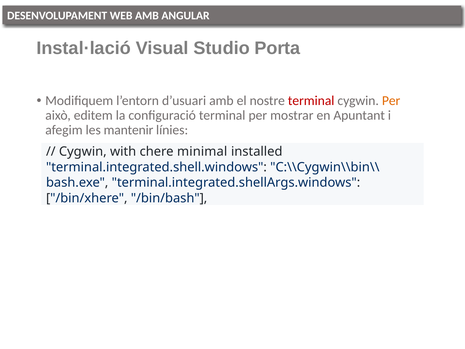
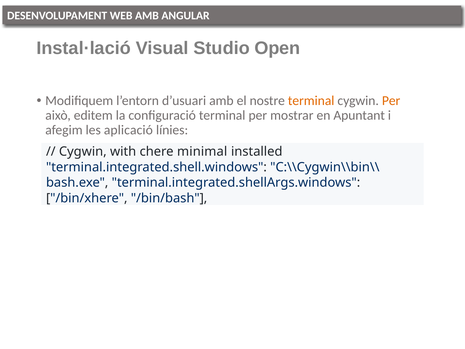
Porta: Porta -> Open (277, 48)
terminal colour: red -> orange (311, 101)
mantenir: mantenir -> aplicació (128, 130)
